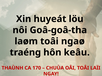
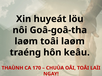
toâi ngaø: ngaø -> laøm (73, 42)
